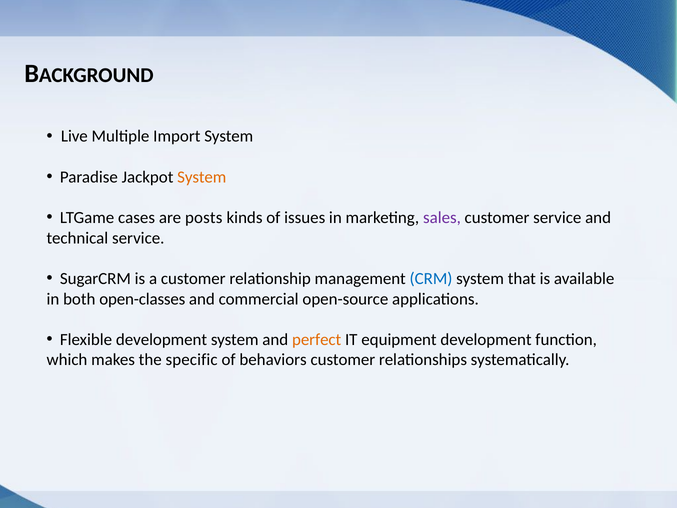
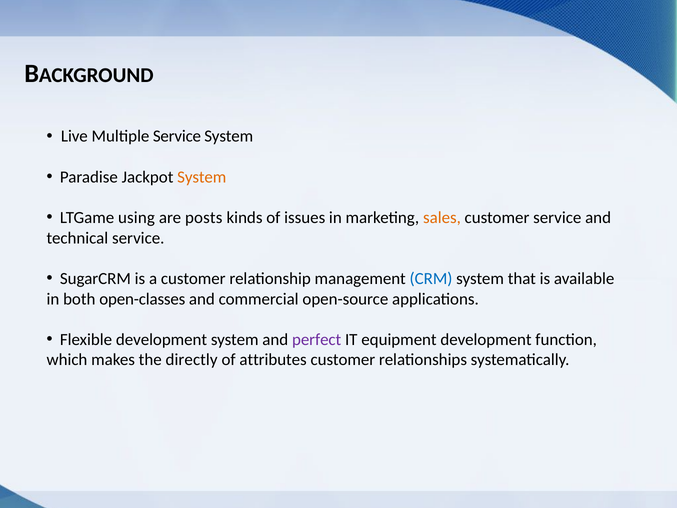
Multiple Import: Import -> Service (177, 136)
cases: cases -> using (136, 218)
sales colour: purple -> orange (442, 218)
perfect colour: orange -> purple (317, 339)
specific: specific -> directly (192, 360)
behaviors: behaviors -> attributes (273, 360)
